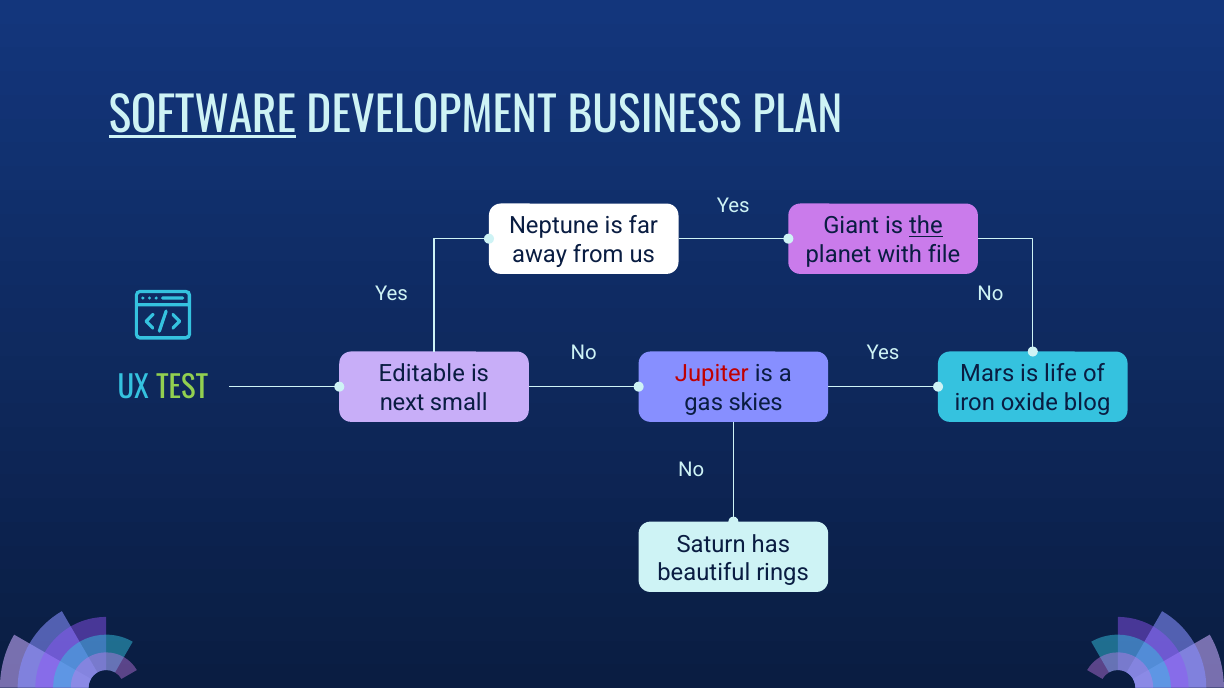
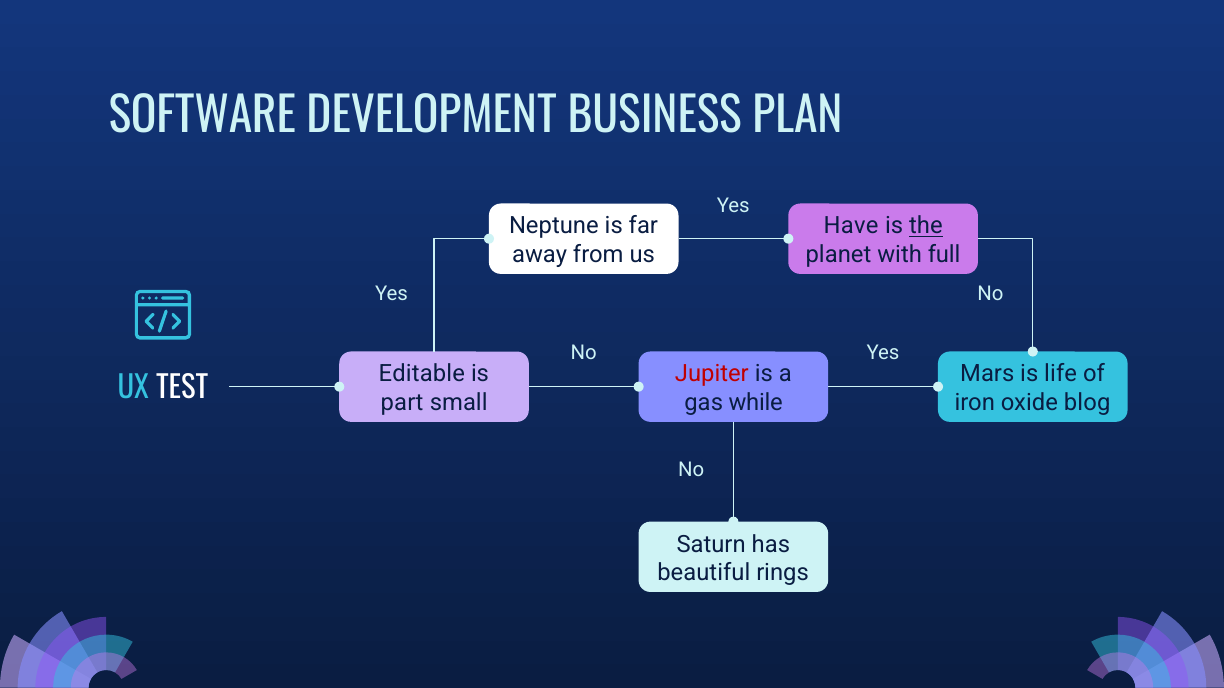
SOFTWARE underline: present -> none (202, 116)
Giant: Giant -> Have (851, 226)
file: file -> full (944, 255)
TEST colour: light green -> white (182, 389)
next: next -> part (402, 403)
skies: skies -> while (756, 403)
